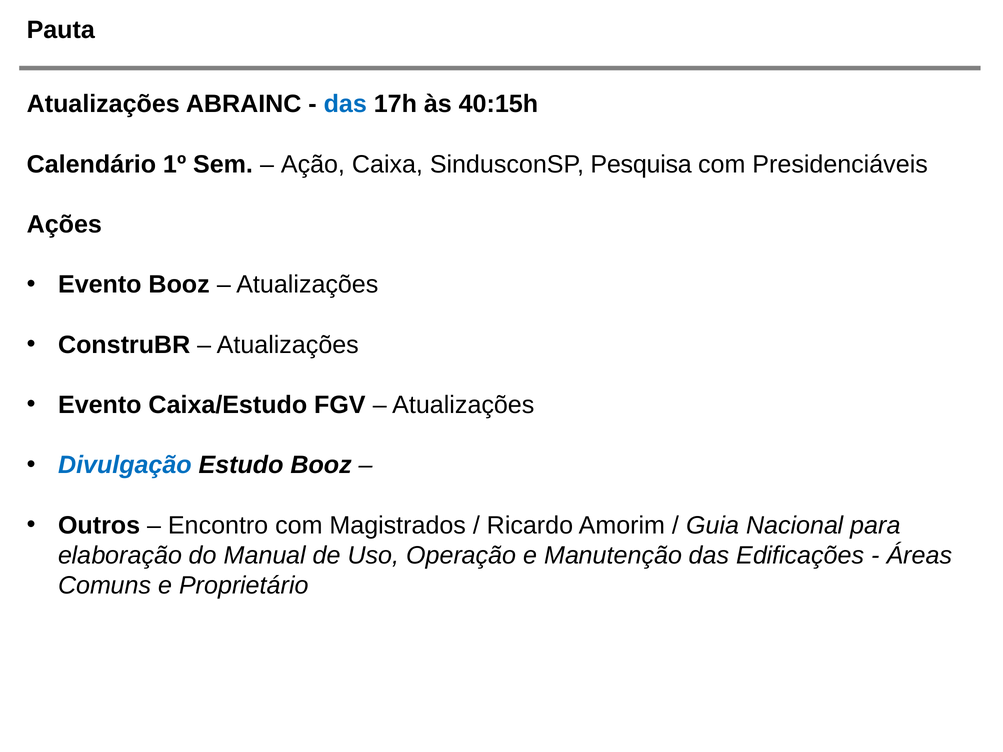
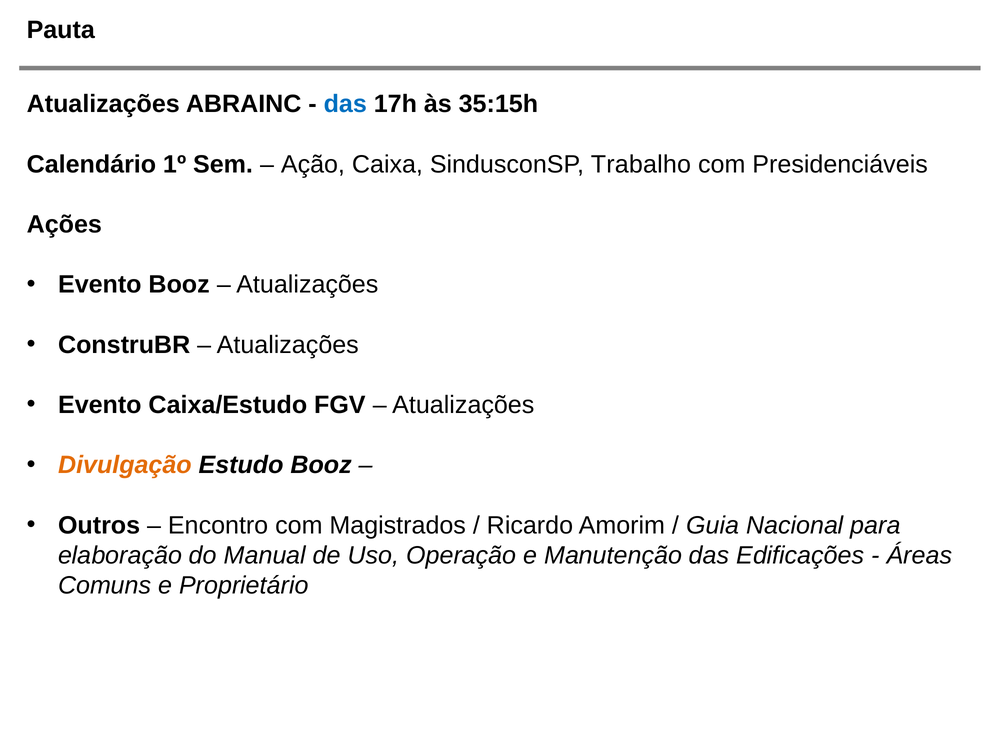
40:15h: 40:15h -> 35:15h (498, 104)
Pesquisa: Pesquisa -> Trabalho (641, 164)
Divulgação colour: blue -> orange (125, 465)
